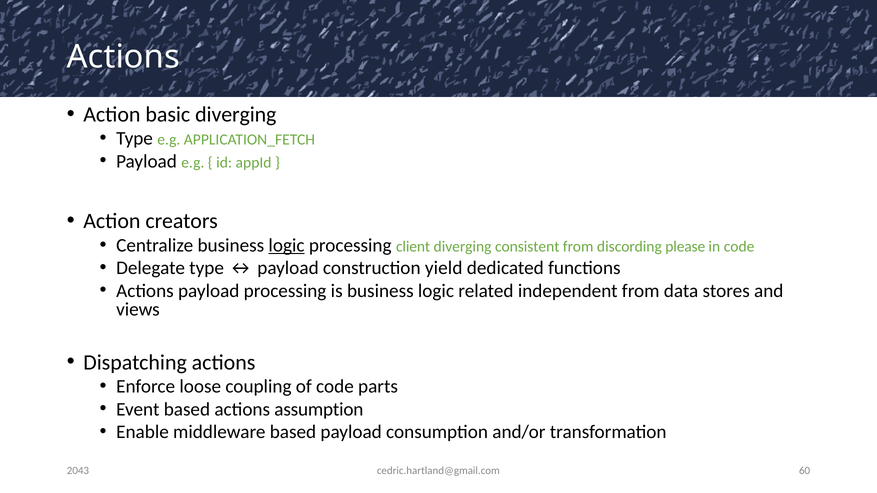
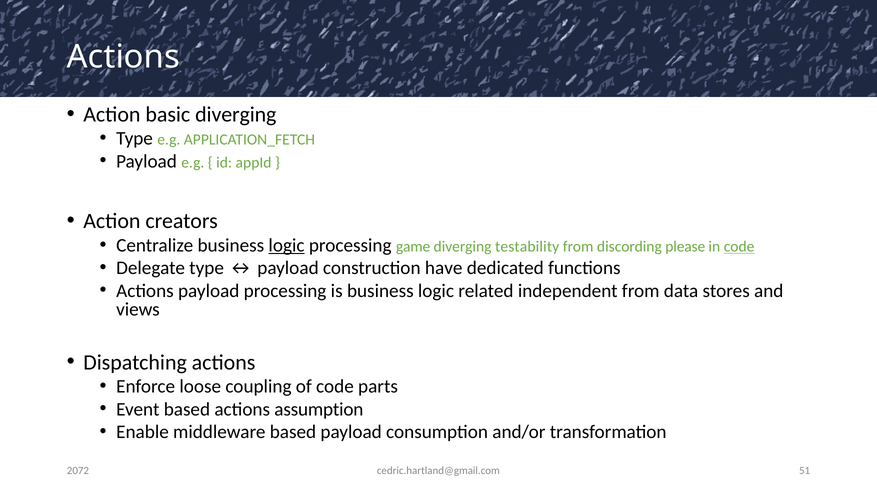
client: client -> game (413, 247)
consistent: consistent -> testability (527, 247)
code underline: none -> present (739, 247)
yield: yield -> have (444, 268)
60: 60 -> 51 (805, 471)
2043: 2043 -> 2072 (78, 471)
